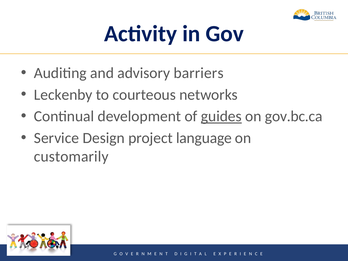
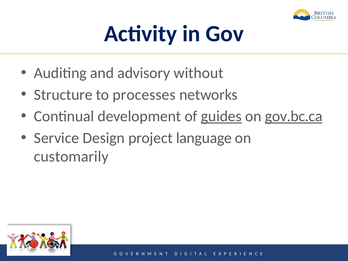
barriers: barriers -> without (199, 73)
Leckenby: Leckenby -> Structure (63, 95)
courteous: courteous -> processes (144, 95)
gov.bc.ca underline: none -> present (294, 116)
